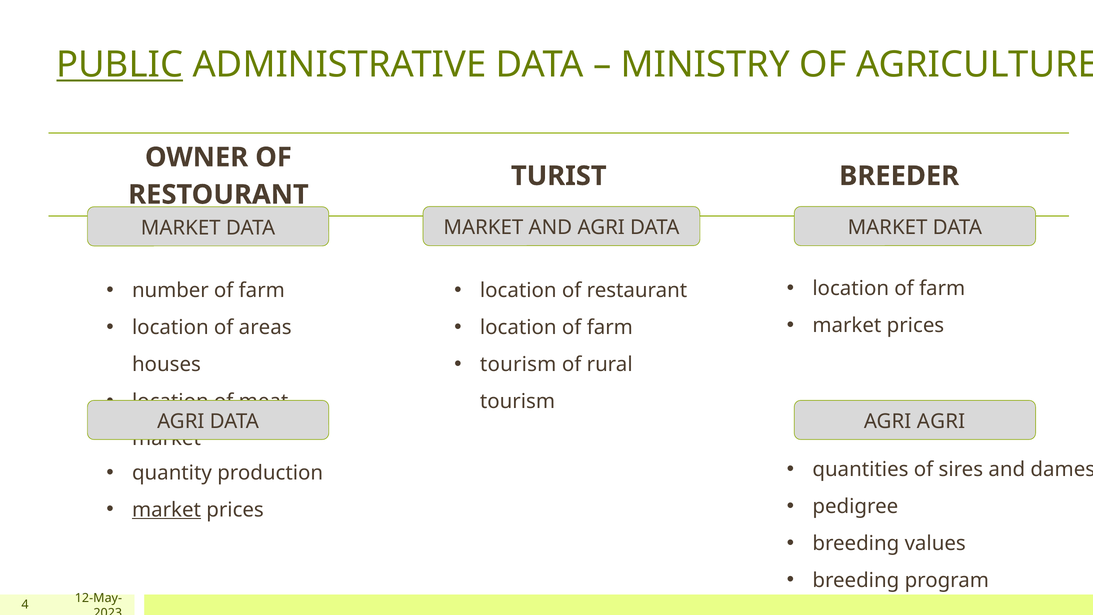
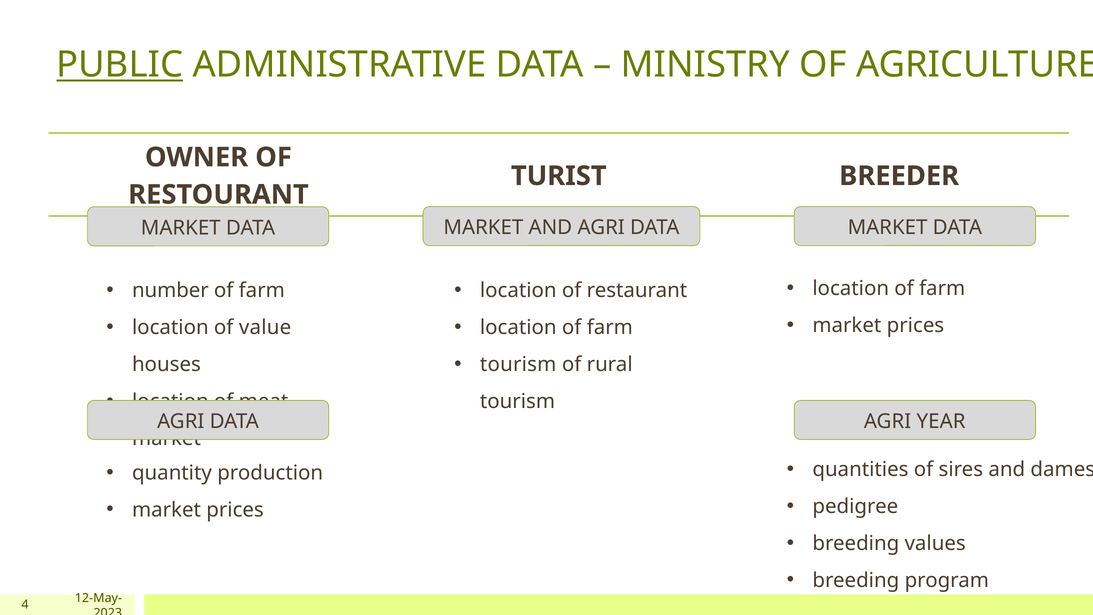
areas: areas -> value (265, 327)
AGRI AGRI: AGRI -> YEAR (941, 421)
market underline: present -> none (167, 510)
